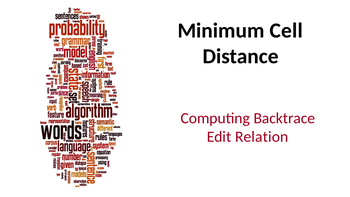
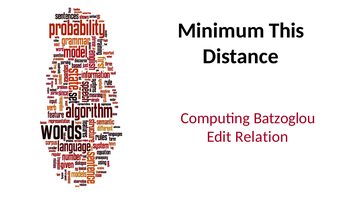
Cell: Cell -> This (287, 31)
Backtrace: Backtrace -> Batzoglou (284, 118)
